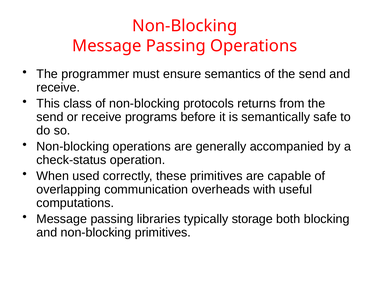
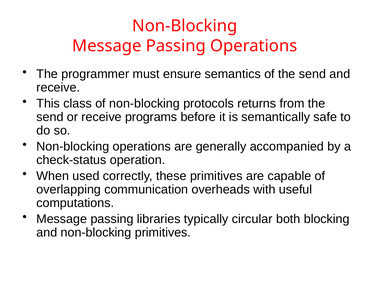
storage: storage -> circular (252, 219)
